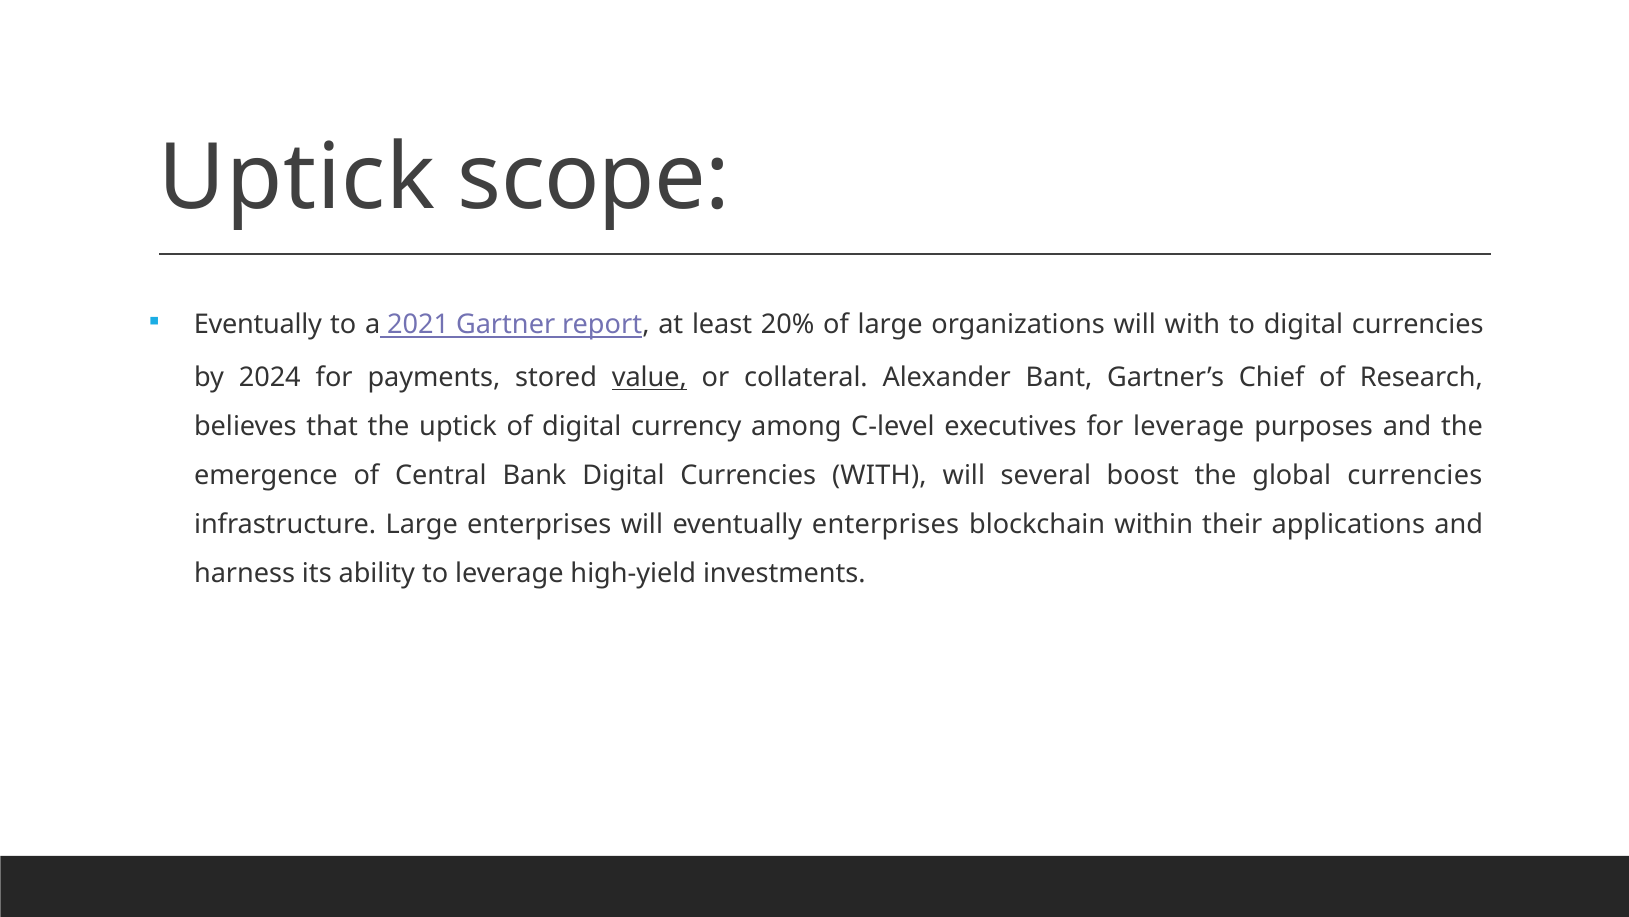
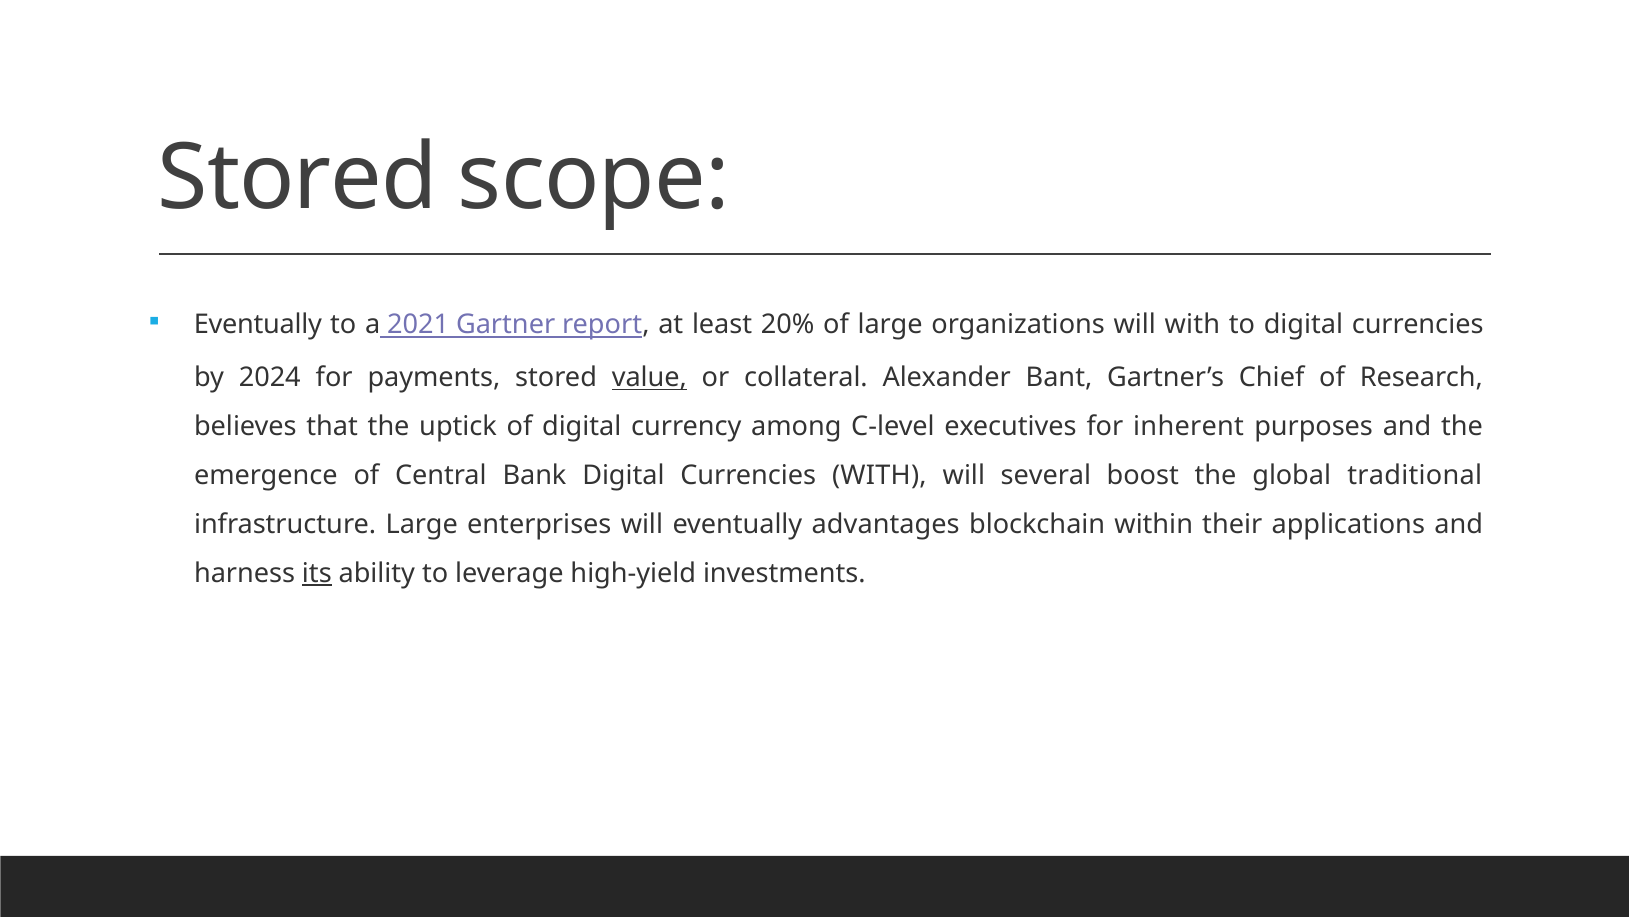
Uptick: Uptick -> Stored (298, 178)
for leverage: leverage -> inherent (1189, 426)
global currencies: currencies -> traditional (1415, 475)
eventually enterprises: enterprises -> advantages (886, 524)
its underline: none -> present (317, 573)
